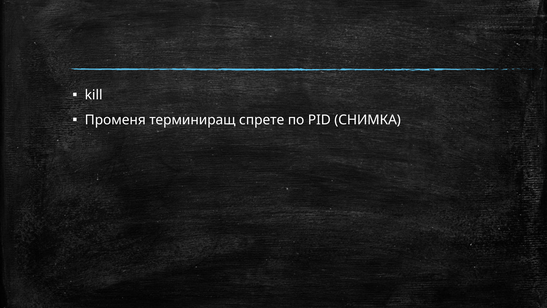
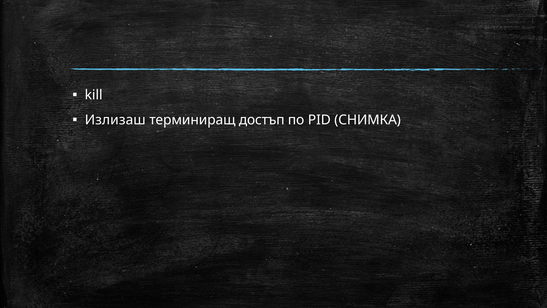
Променя: Променя -> Излизаш (115, 120)
спрете: спрете -> достъп (262, 120)
